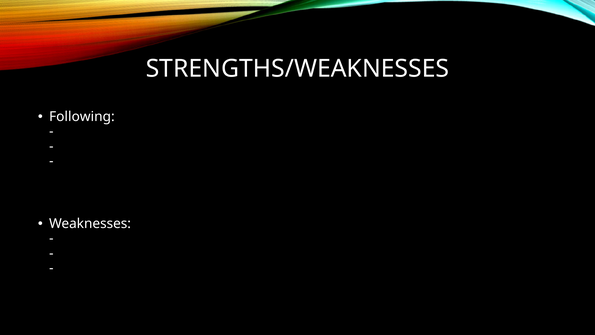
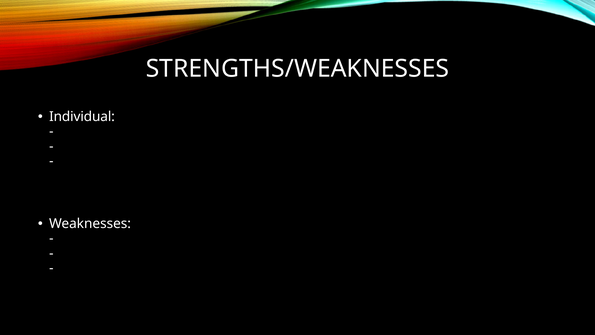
Following: Following -> Individual (82, 117)
